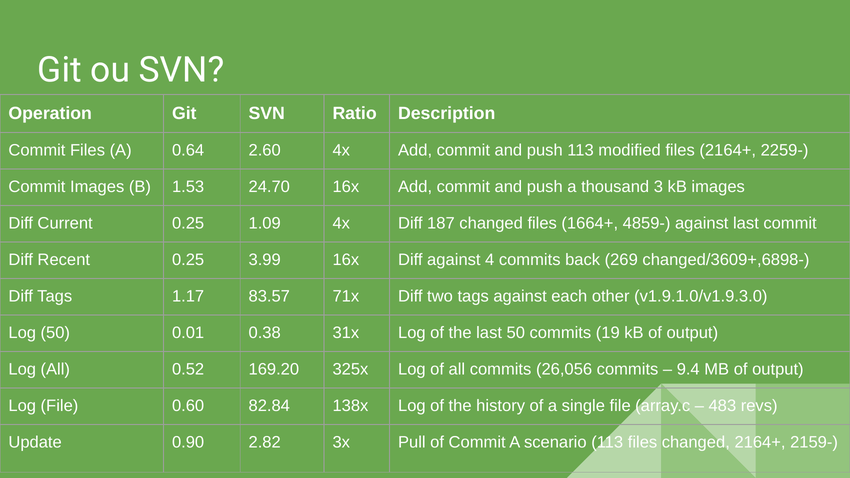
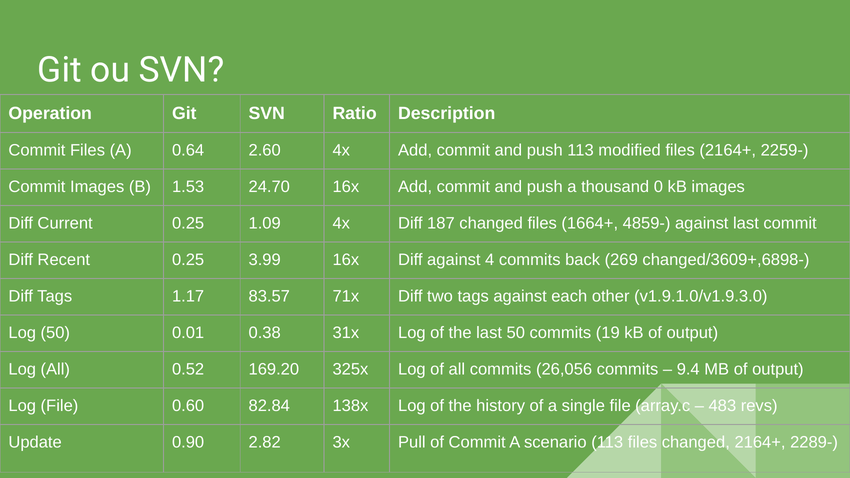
3: 3 -> 0 (658, 187)
2159-: 2159- -> 2289- (814, 443)
